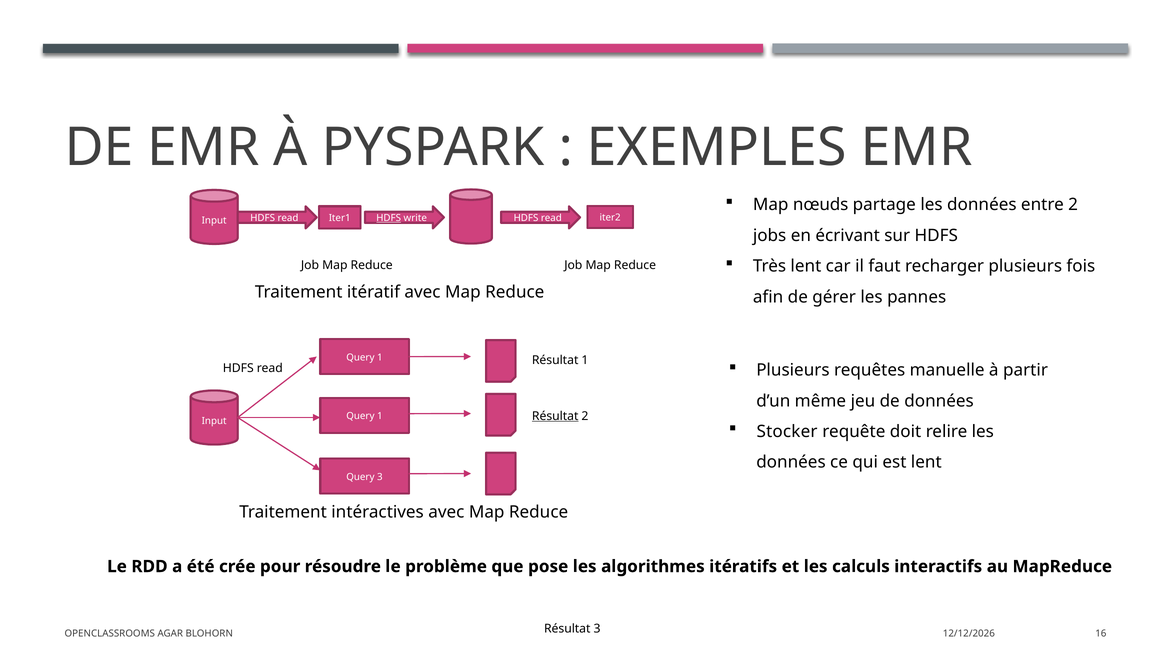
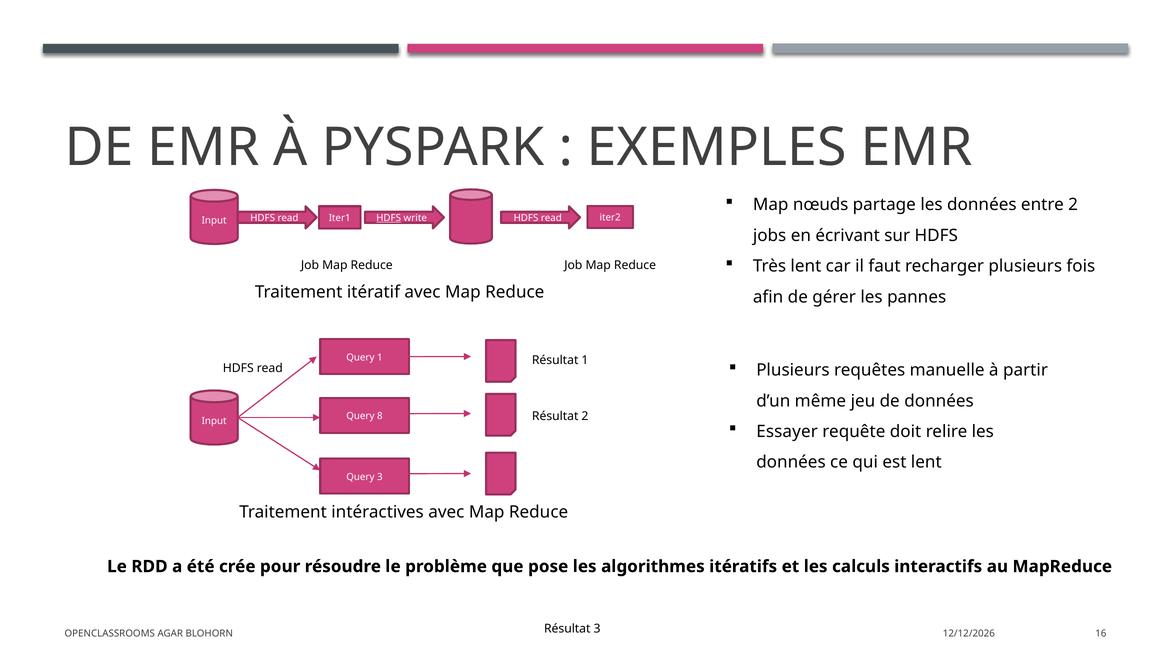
Résultat underline: present -> none (555, 417)
1: 1 -> 8 (380, 417)
Stocker: Stocker -> Essayer (787, 432)
